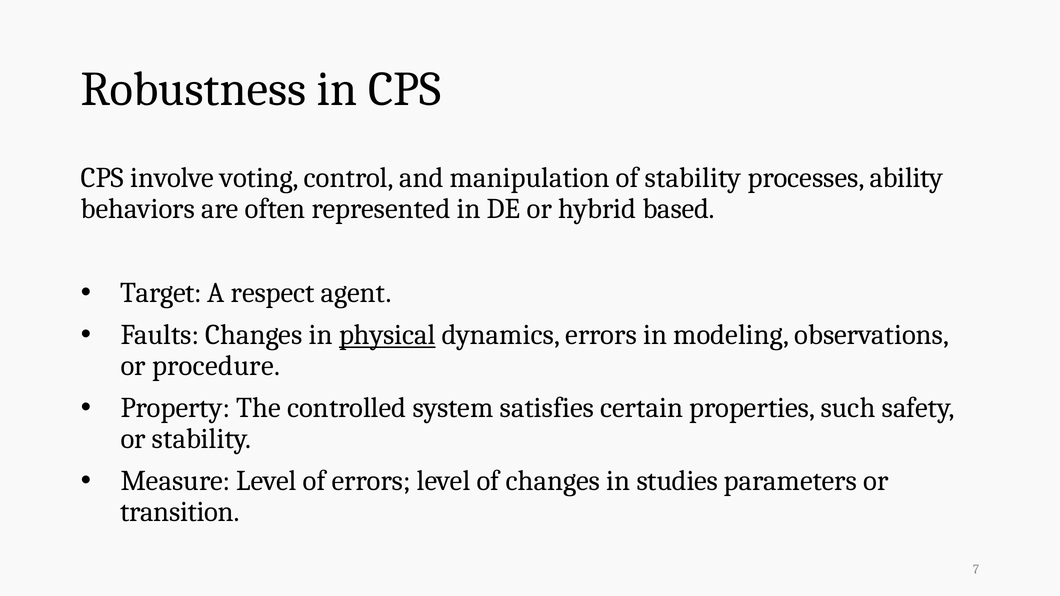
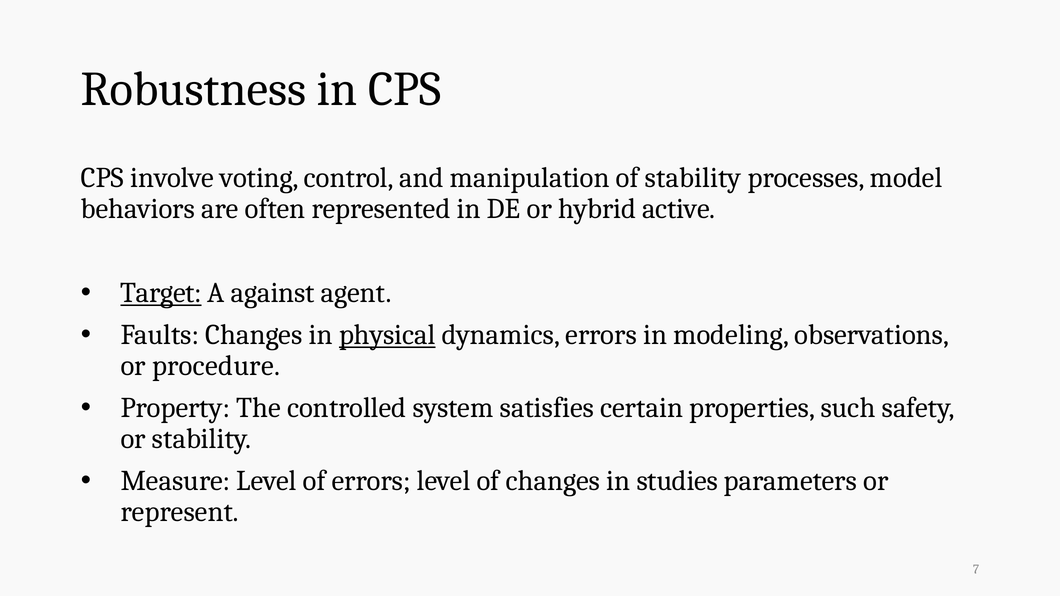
ability: ability -> model (906, 178)
based: based -> active (679, 209)
Target underline: none -> present (161, 293)
respect: respect -> against (273, 293)
transition: transition -> represent (180, 512)
